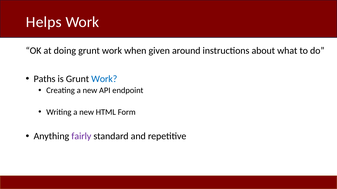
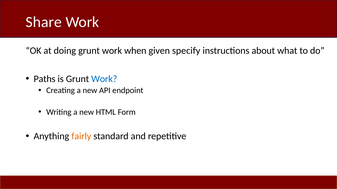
Helps: Helps -> Share (44, 22)
around: around -> specify (186, 51)
fairly colour: purple -> orange (81, 137)
